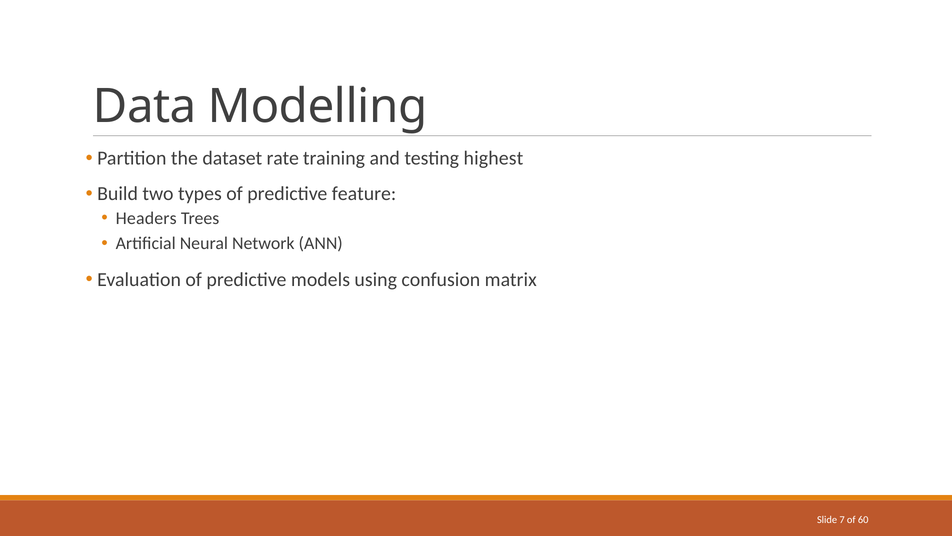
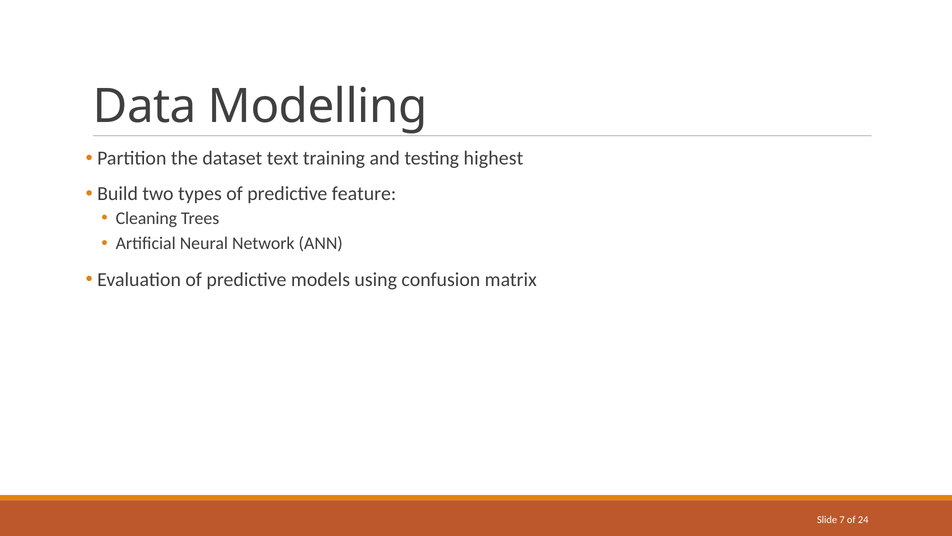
rate: rate -> text (283, 158)
Headers: Headers -> Cleaning (146, 218)
60: 60 -> 24 (863, 519)
